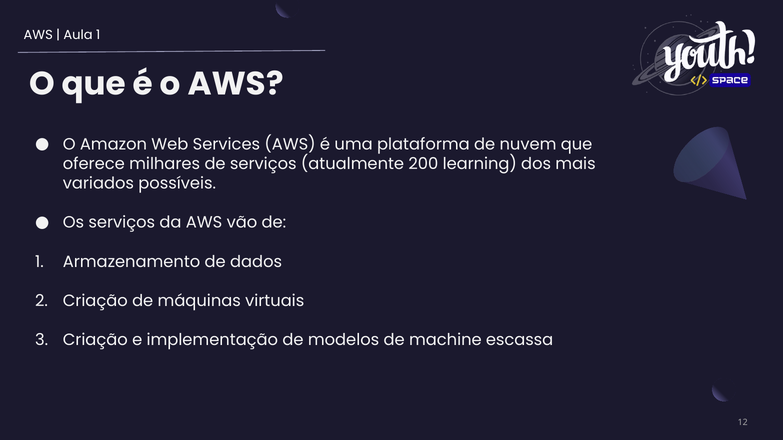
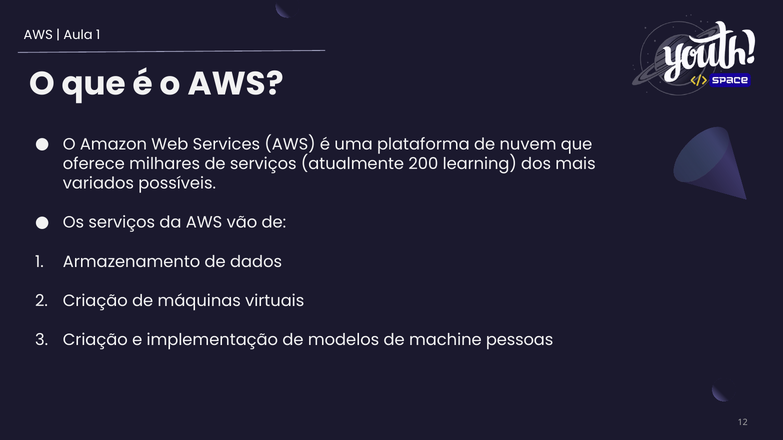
escassa: escassa -> pessoas (520, 340)
